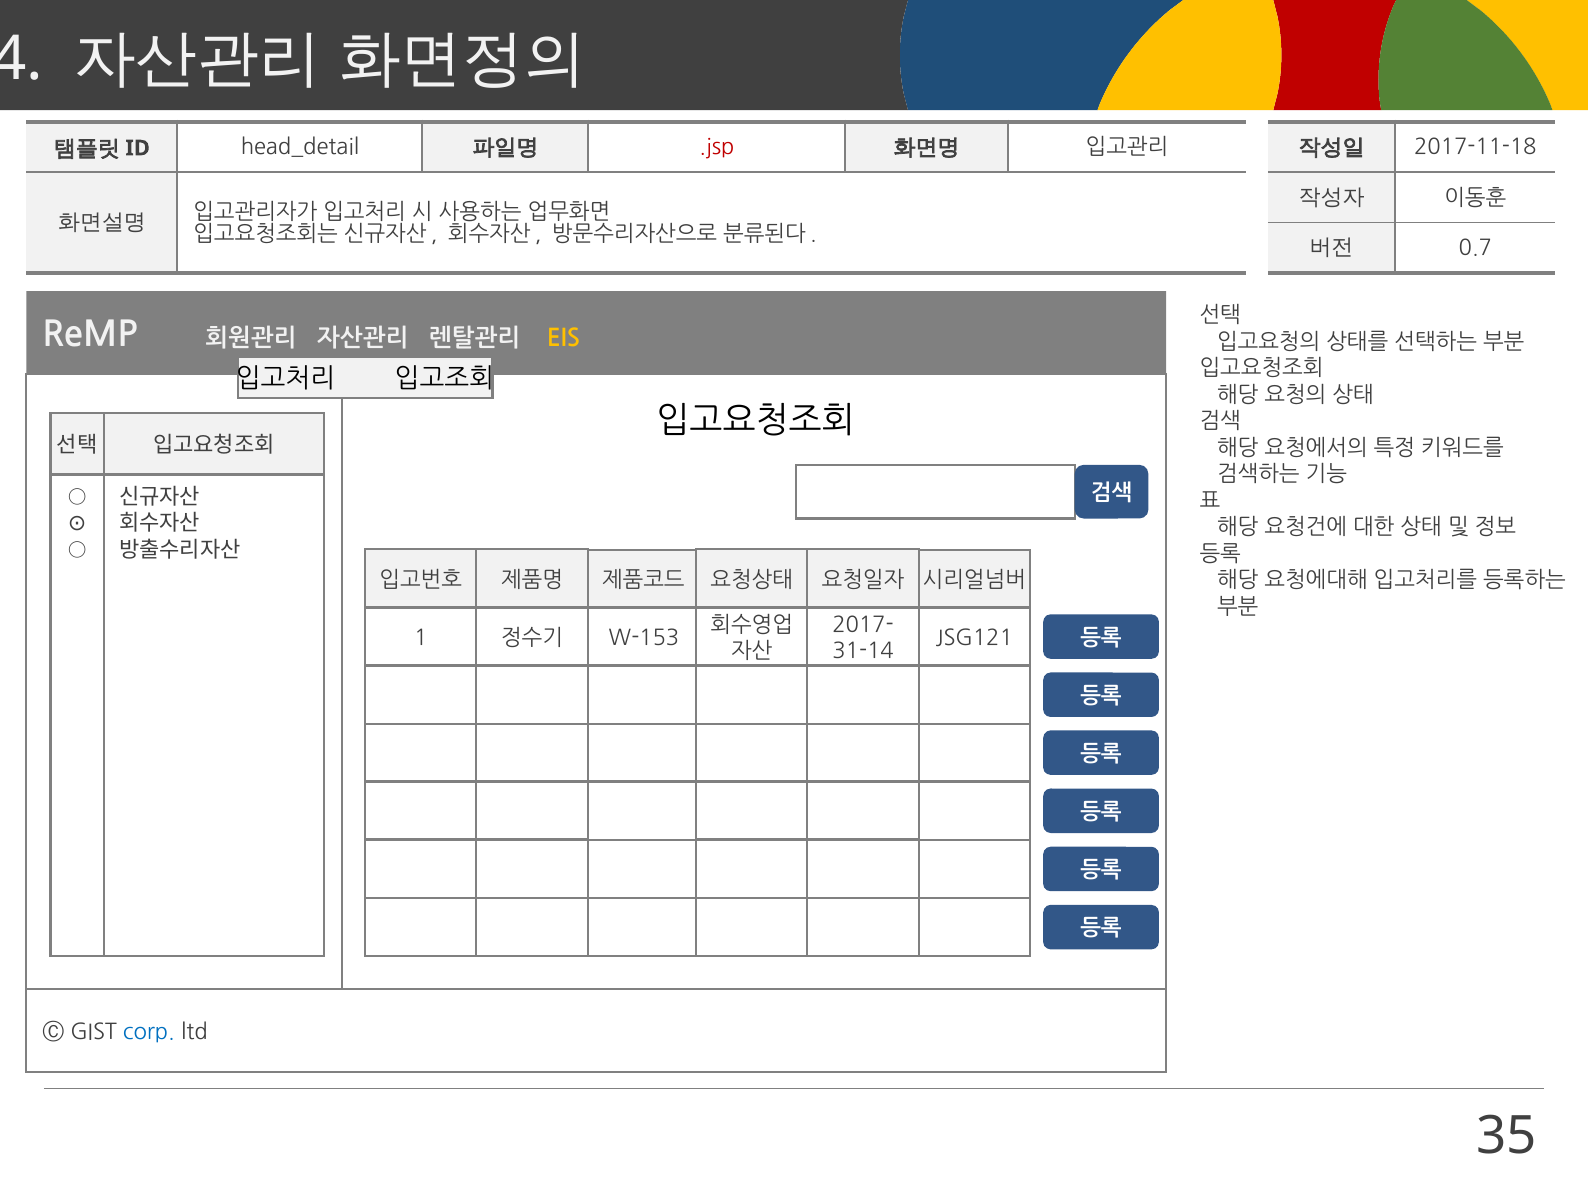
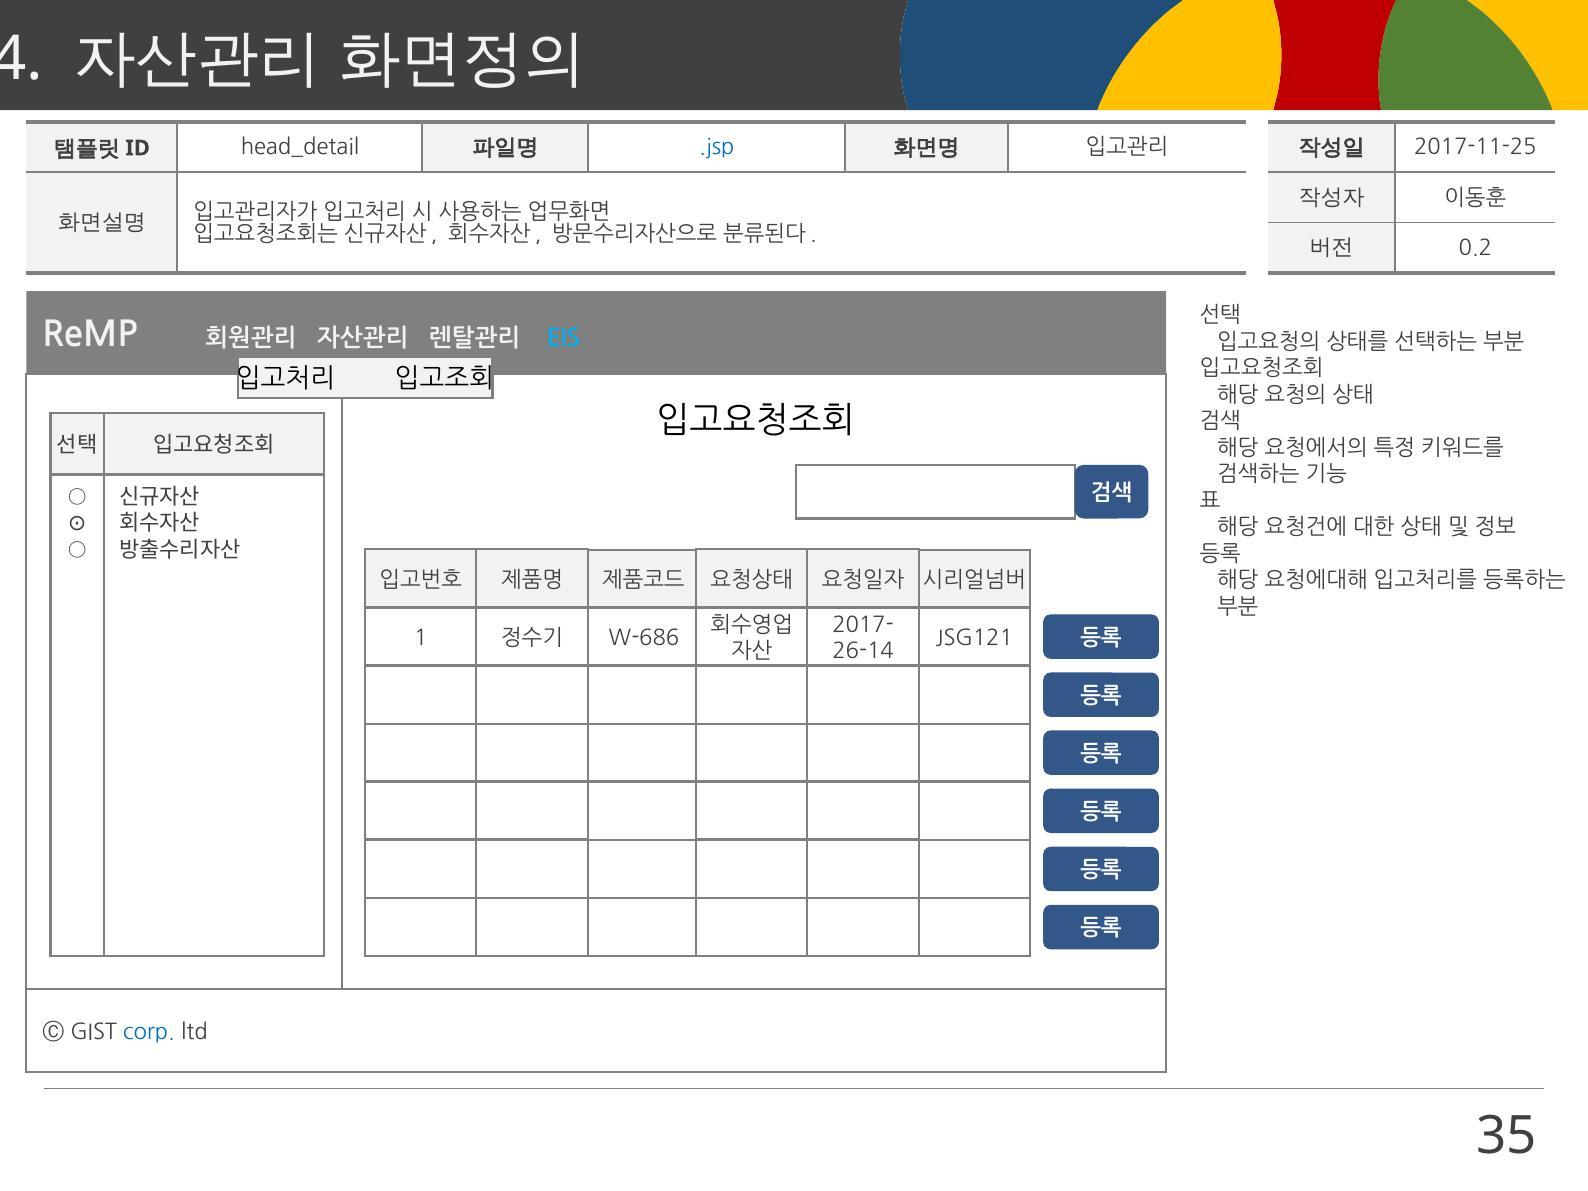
.jsp colour: red -> blue (717, 148)
2017-11-18: 2017-11-18 -> 2017-11-25 (1475, 148)
0.7: 0.7 -> 0.2 (1475, 248)
EIS colour: yellow -> light blue (563, 339)
W-153: W-153 -> W-686 (644, 638)
31-14: 31-14 -> 26-14 (863, 651)
